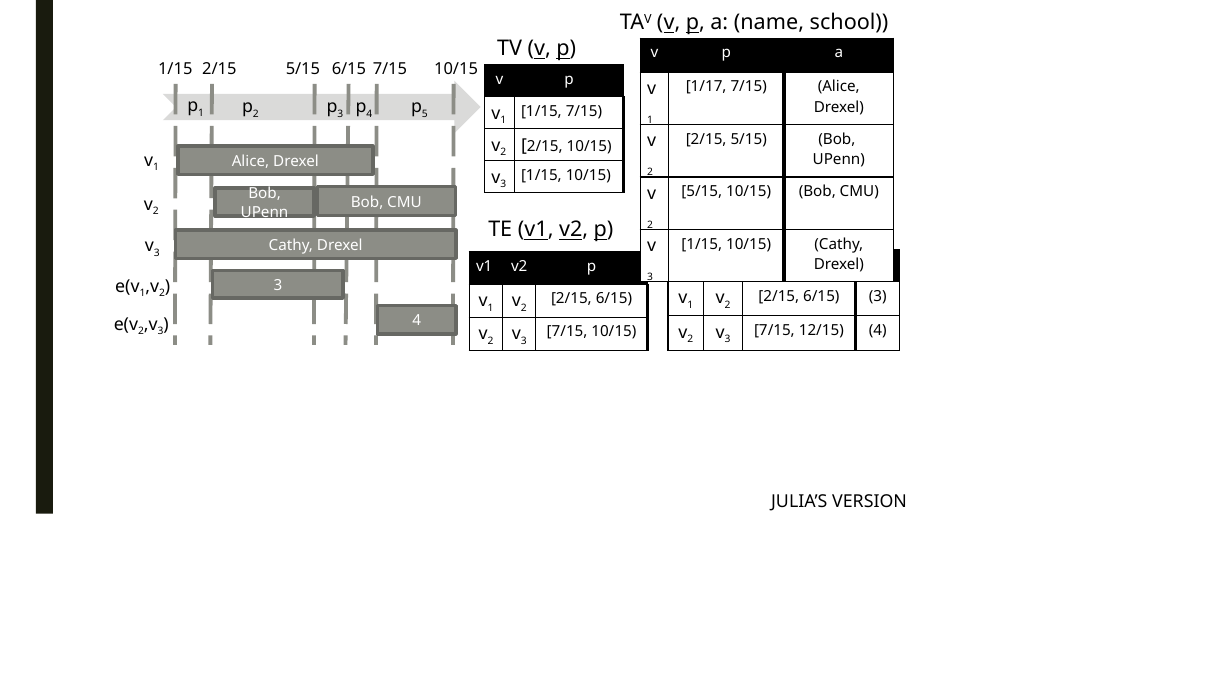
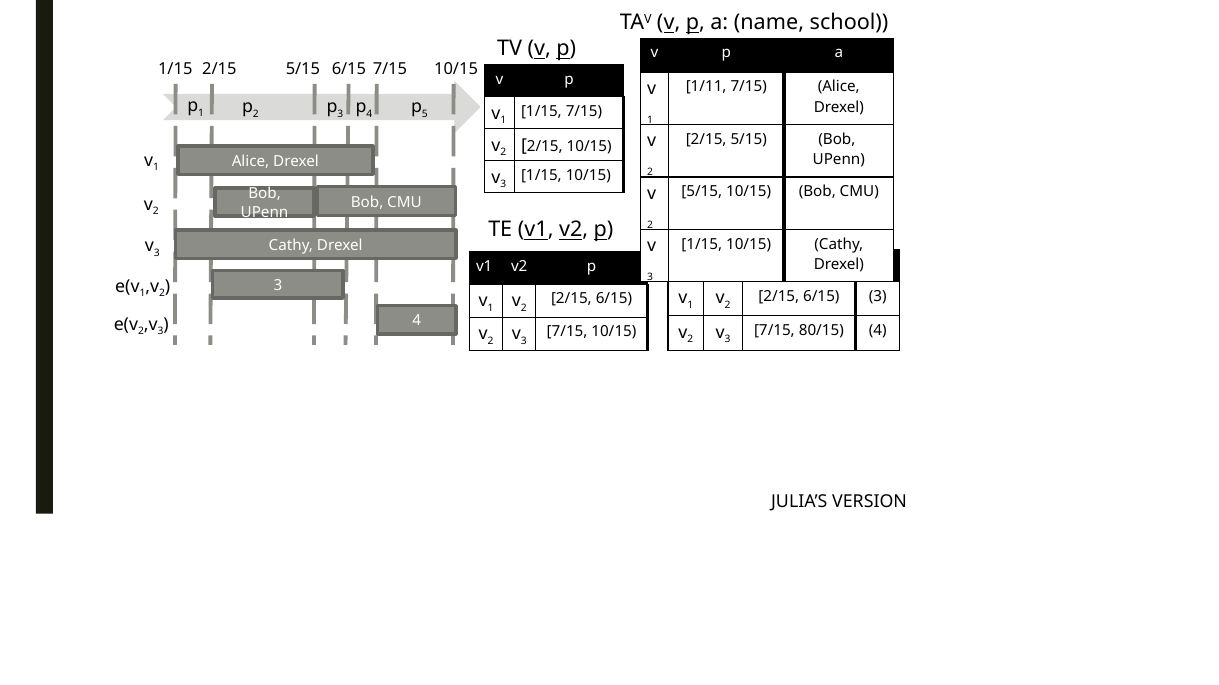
1/17: 1/17 -> 1/11 (706, 87)
12/15: 12/15 -> 80/15 (821, 331)
